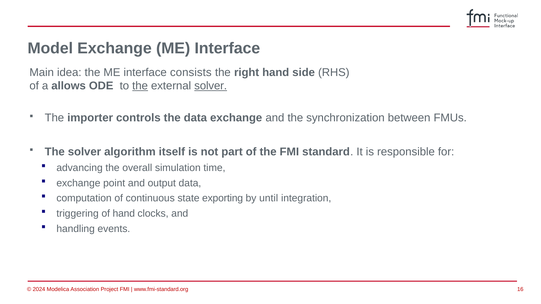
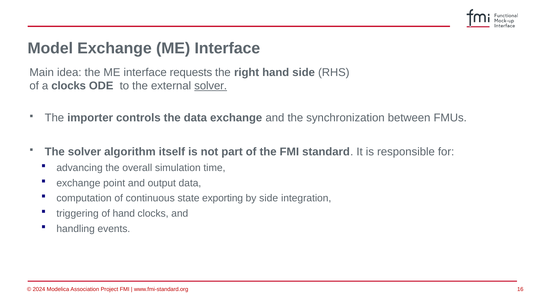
consists: consists -> requests (191, 72)
a allows: allows -> clocks (69, 86)
the underline: present -> none (140, 86)
by until: until -> side (269, 199)
